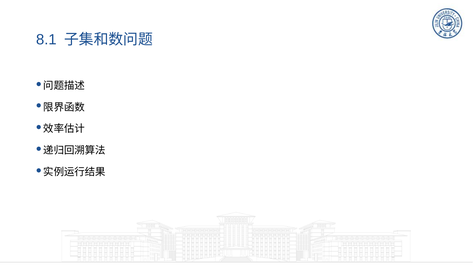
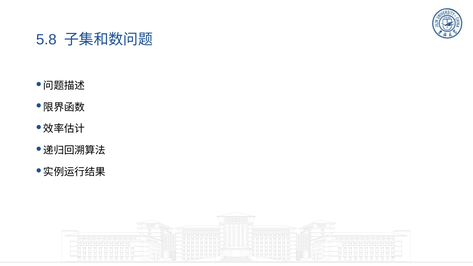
8.1: 8.1 -> 5.8 (46, 40)
